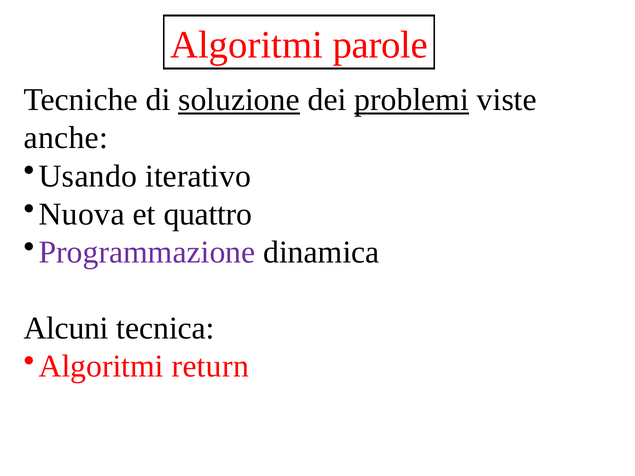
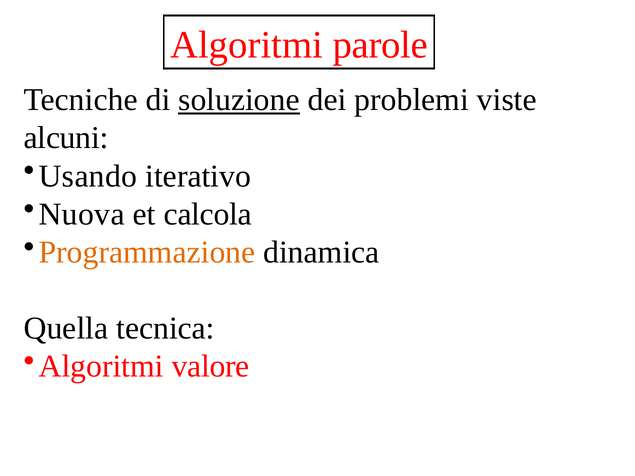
problemi underline: present -> none (412, 100)
anche: anche -> alcuni (66, 138)
quattro: quattro -> calcola (208, 214)
Programmazione colour: purple -> orange (147, 252)
Alcuni: Alcuni -> Quella (66, 329)
return: return -> valore (211, 367)
